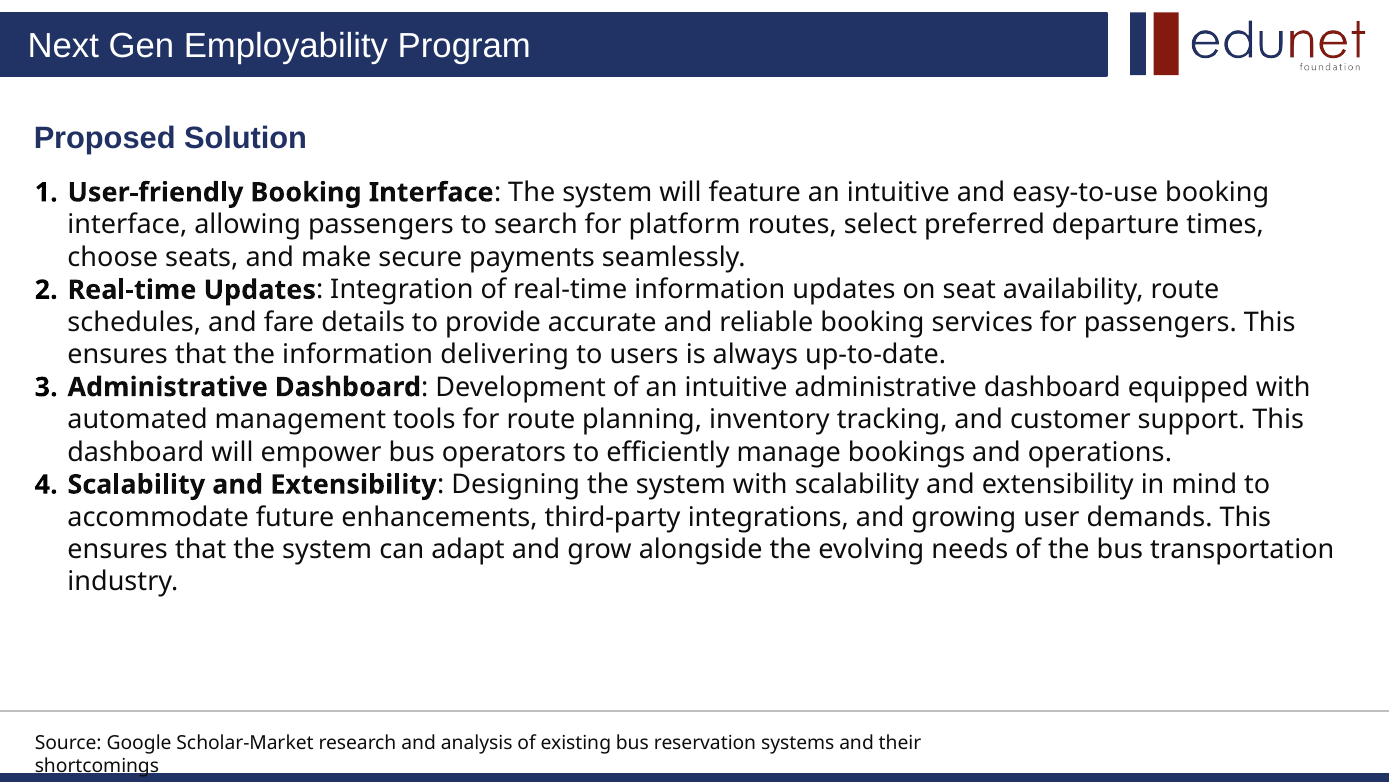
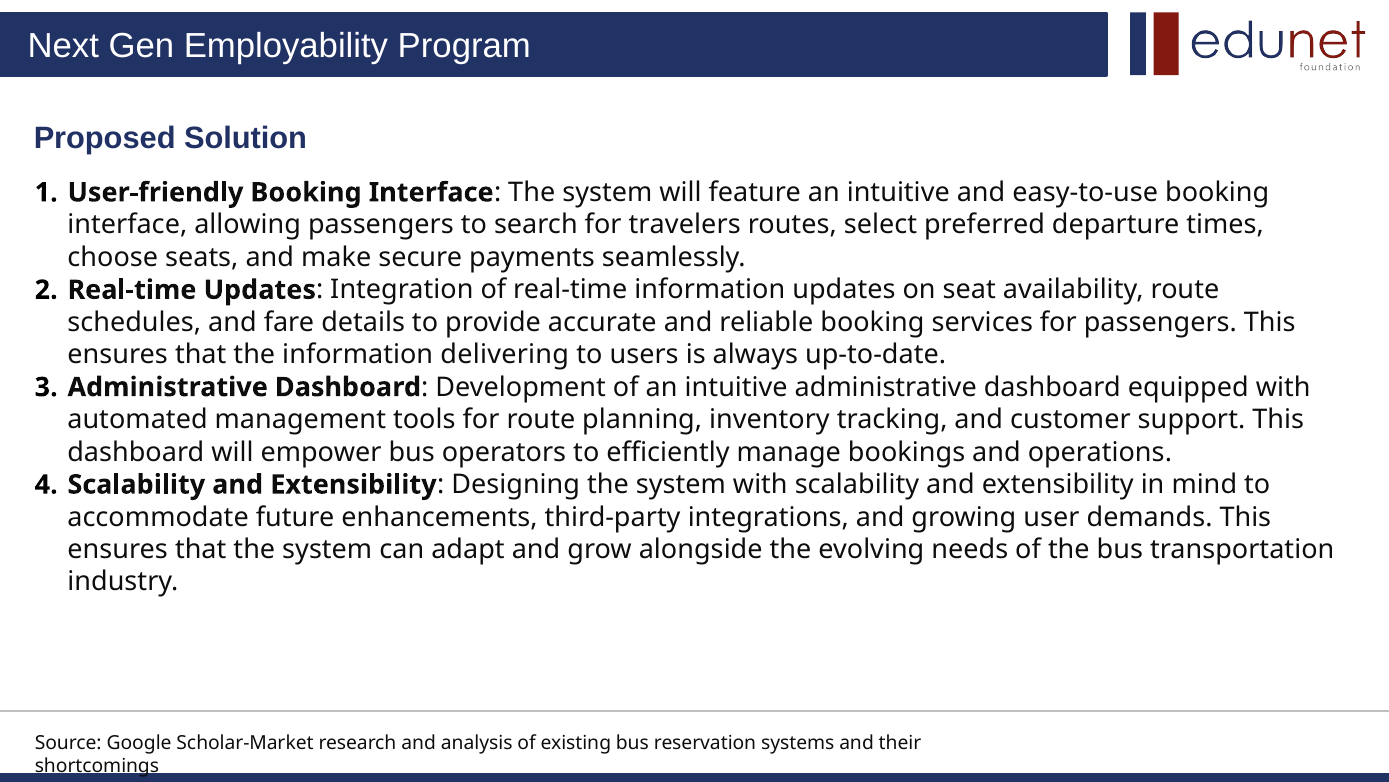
platform: platform -> travelers (685, 225)
